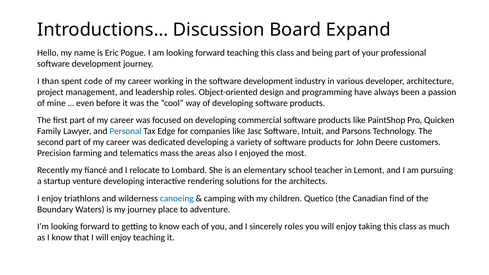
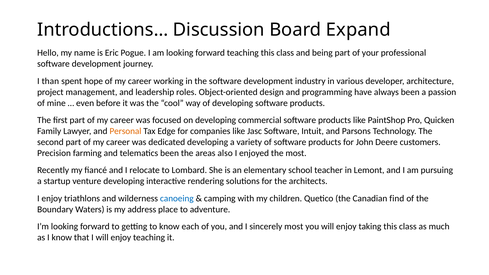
code: code -> hope (94, 81)
Personal colour: blue -> orange (125, 131)
telematics mass: mass -> been (170, 153)
my journey: journey -> address (142, 209)
sincerely roles: roles -> most (294, 227)
